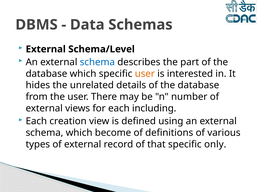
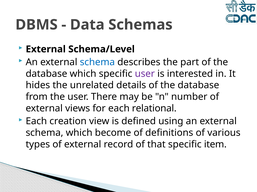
user colour: orange -> purple (145, 74)
including: including -> relational (154, 109)
only: only -> item (215, 145)
